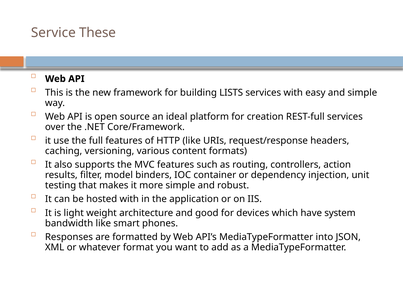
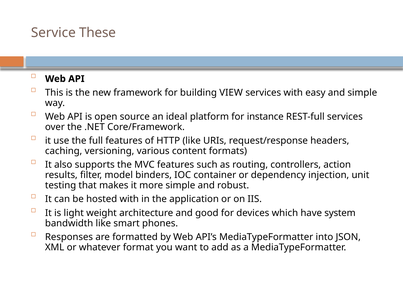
LISTS: LISTS -> VIEW (231, 93)
creation: creation -> instance (265, 117)
